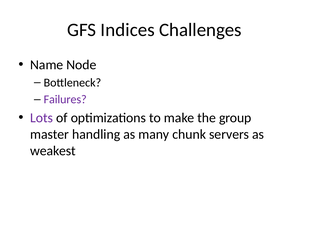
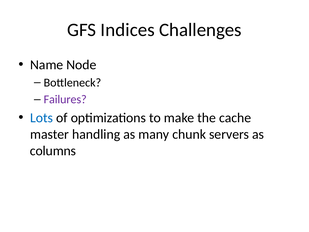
Lots colour: purple -> blue (42, 118)
group: group -> cache (235, 118)
weakest: weakest -> columns (53, 151)
